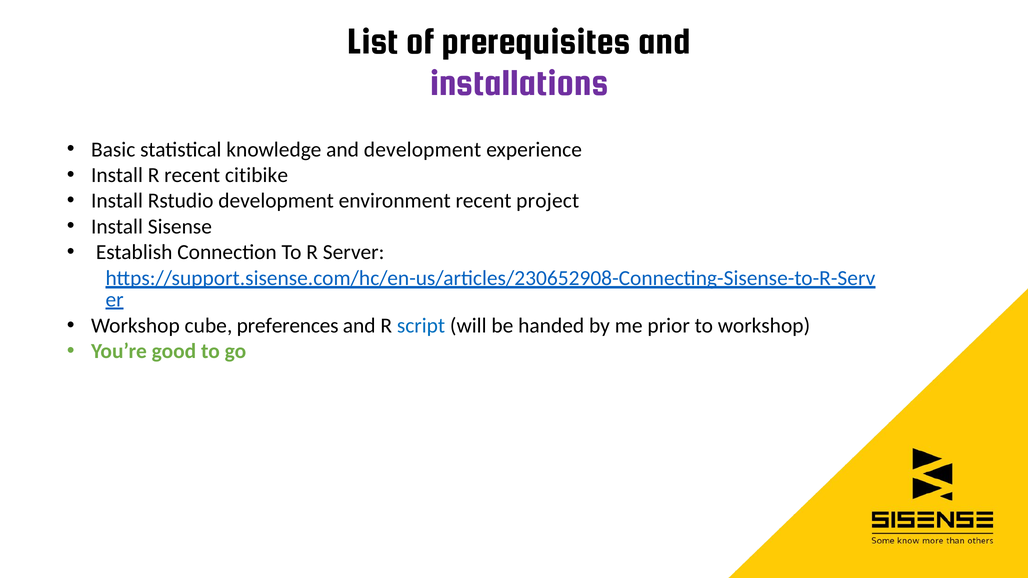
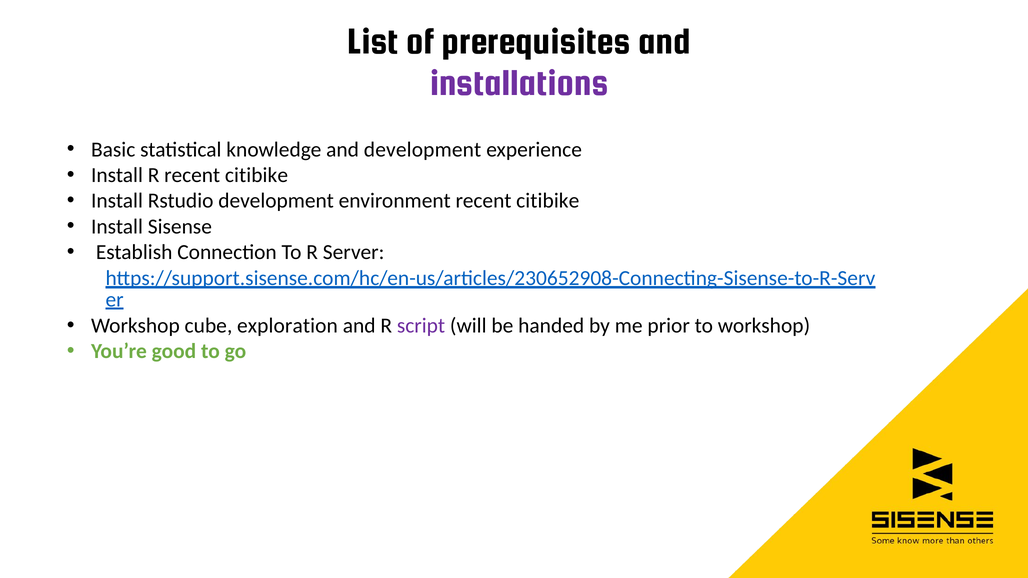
environment recent project: project -> citibike (548, 201)
preferences: preferences -> exploration (287, 326)
script colour: blue -> purple (421, 326)
